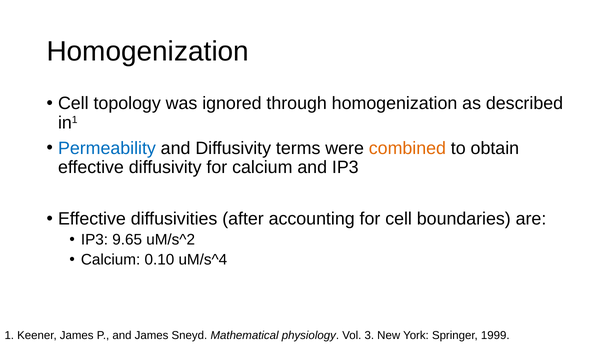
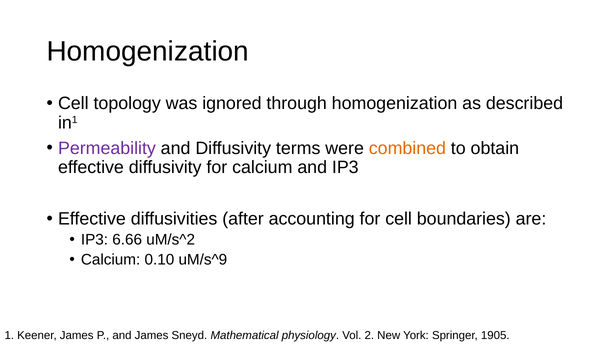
Permeability colour: blue -> purple (107, 148)
9.65: 9.65 -> 6.66 (127, 240)
uM/s^4: uM/s^4 -> uM/s^9 (203, 259)
3: 3 -> 2 (369, 335)
1999: 1999 -> 1905 (495, 335)
